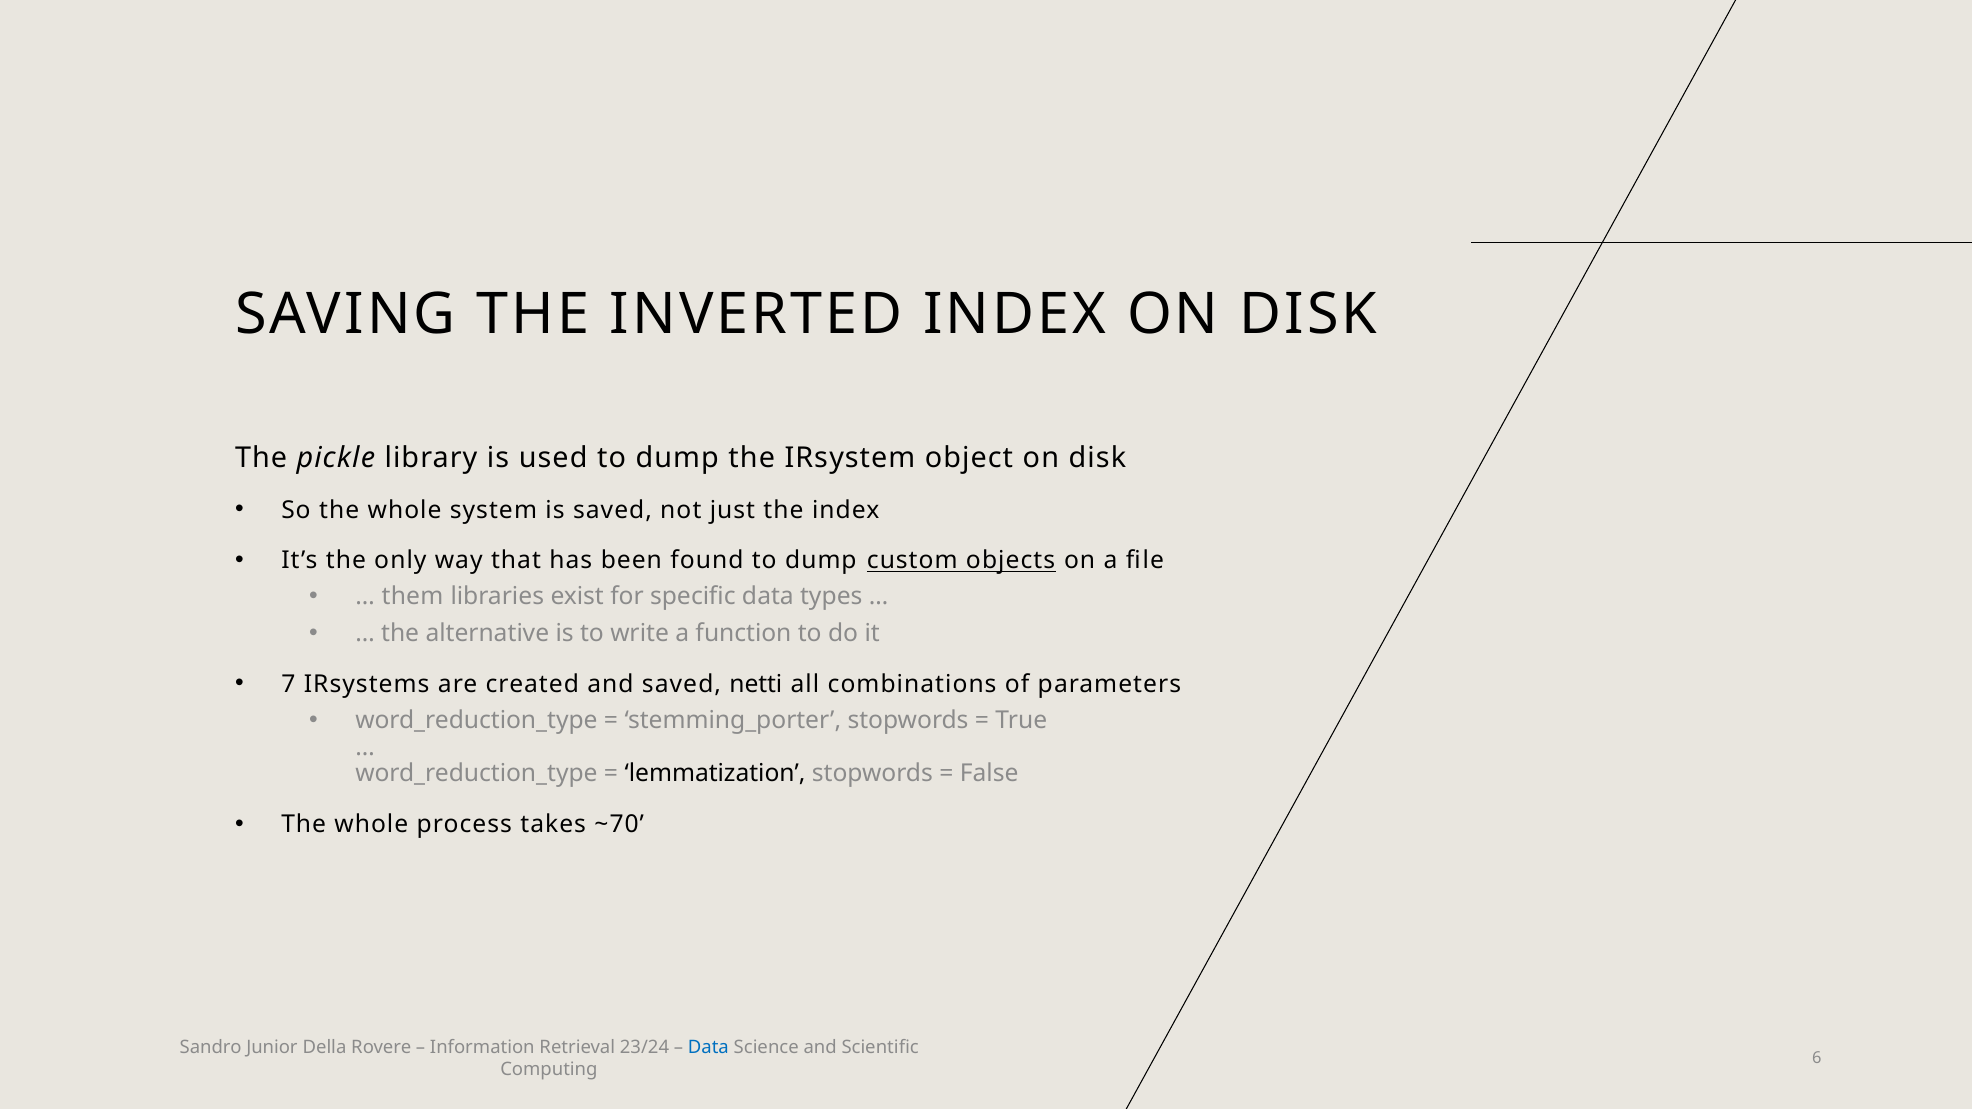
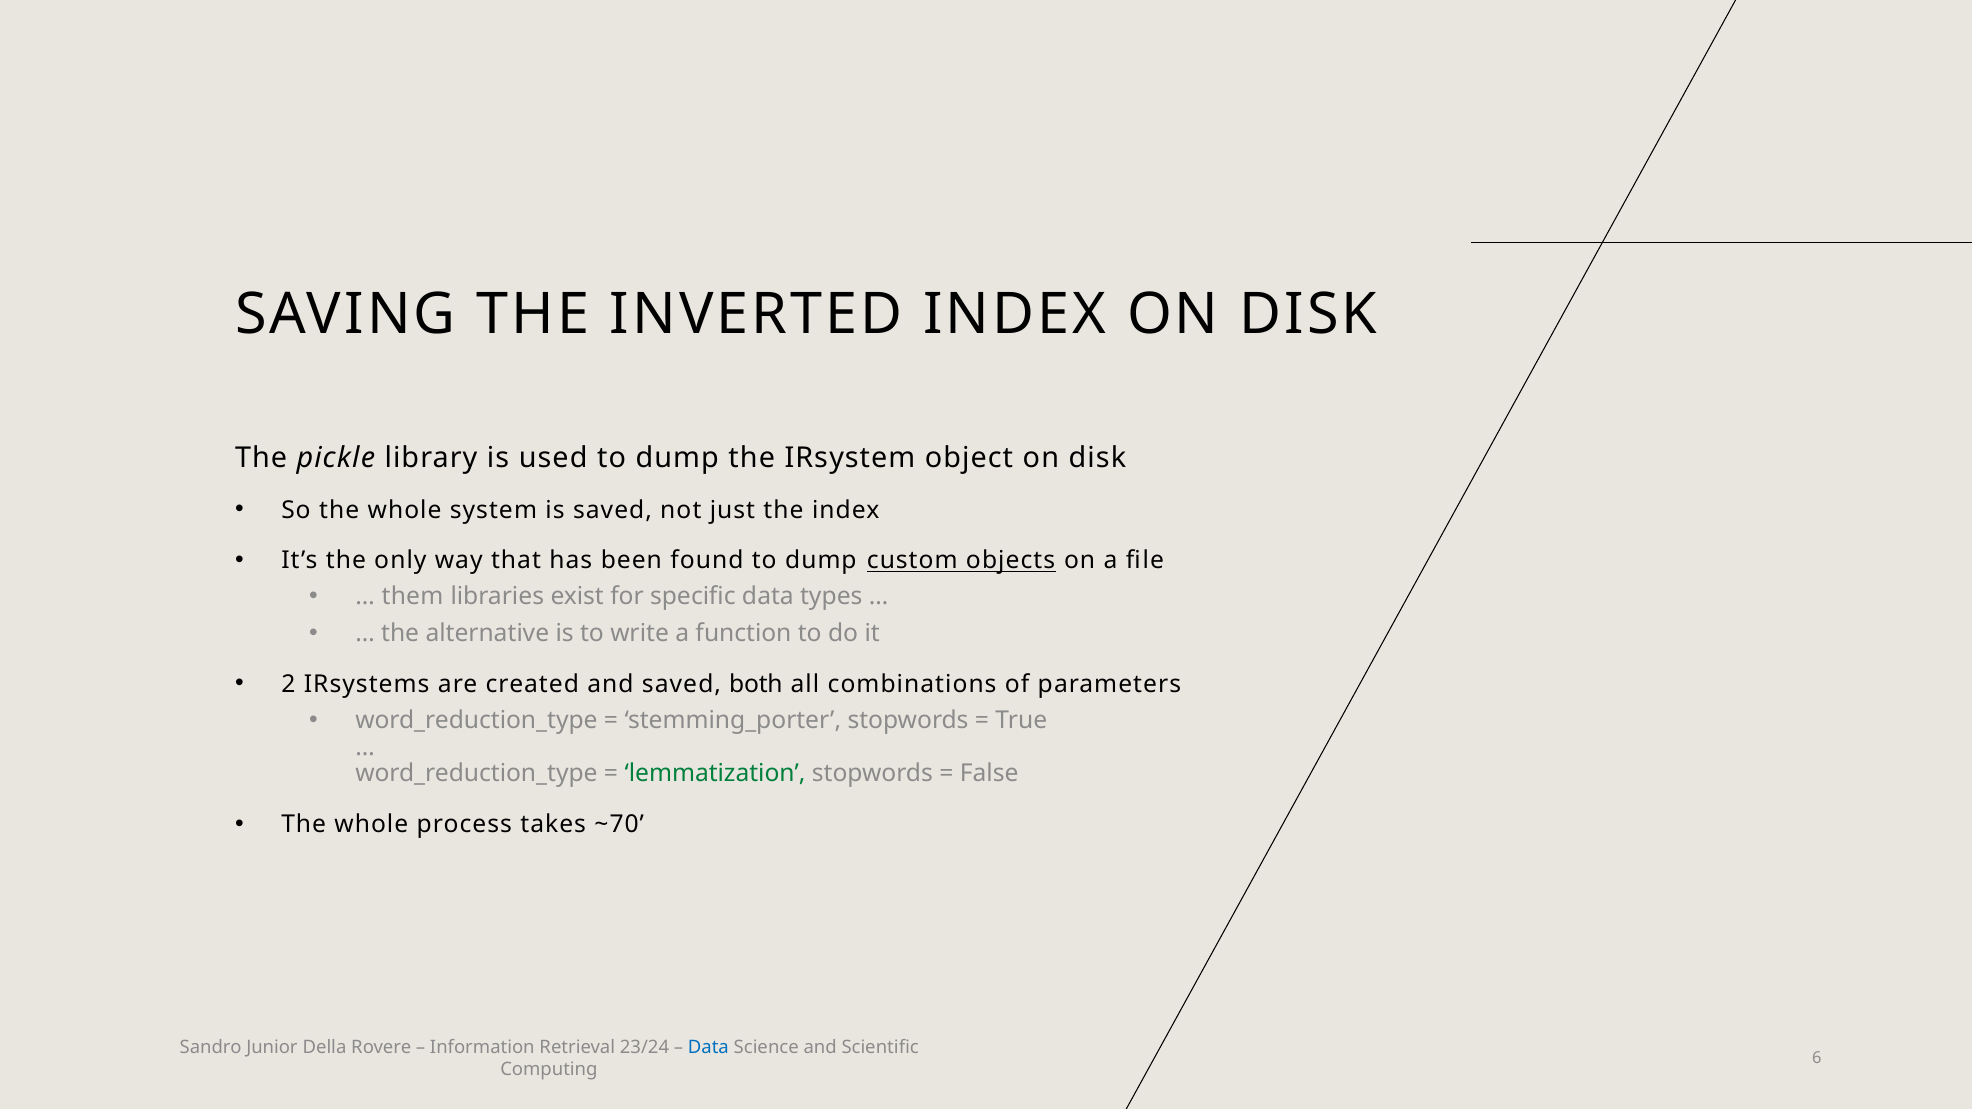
7: 7 -> 2 (288, 684)
netti: netti -> both (756, 684)
lemmatization colour: black -> green (715, 774)
